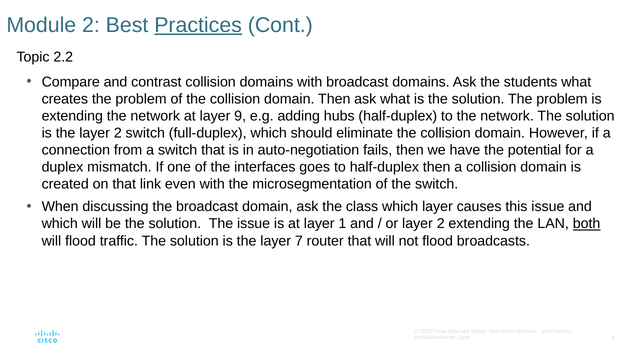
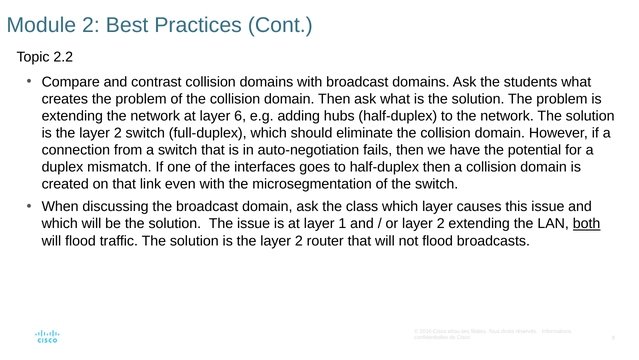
Practices underline: present -> none (198, 25)
9: 9 -> 6 (240, 116)
7: 7 -> 2 (299, 240)
